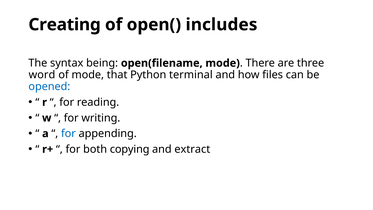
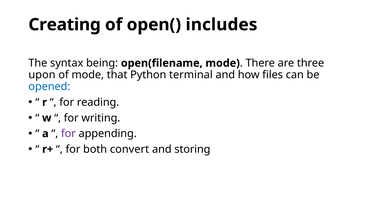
word: word -> upon (42, 75)
for colour: blue -> purple (68, 133)
copying: copying -> convert (130, 149)
extract: extract -> storing (192, 149)
